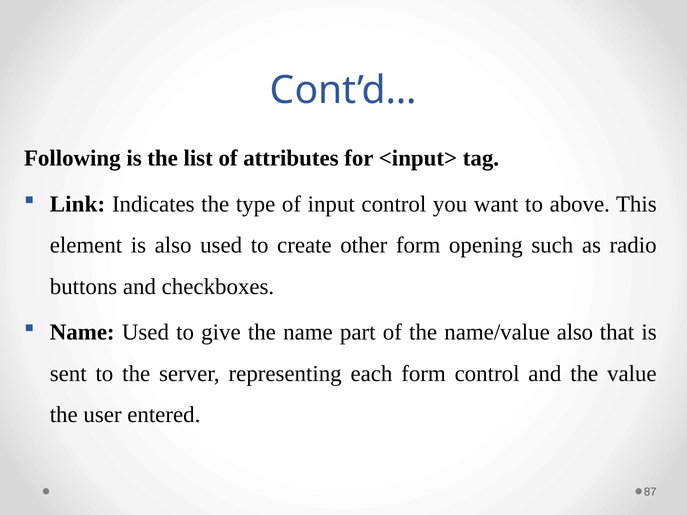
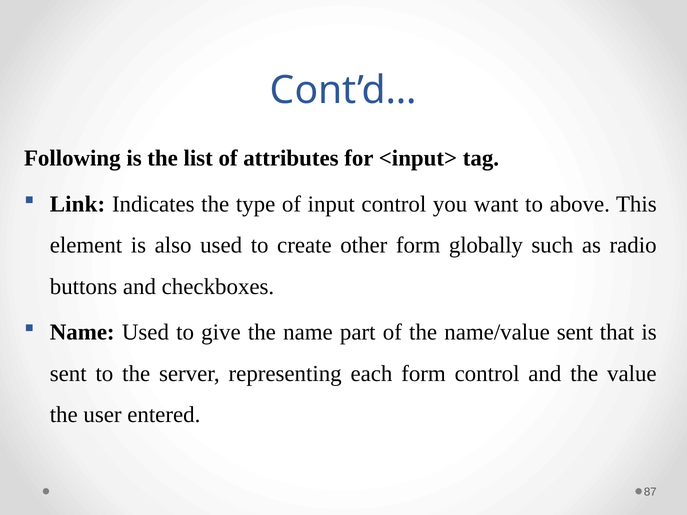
opening: opening -> globally (486, 245)
name/value also: also -> sent (575, 333)
